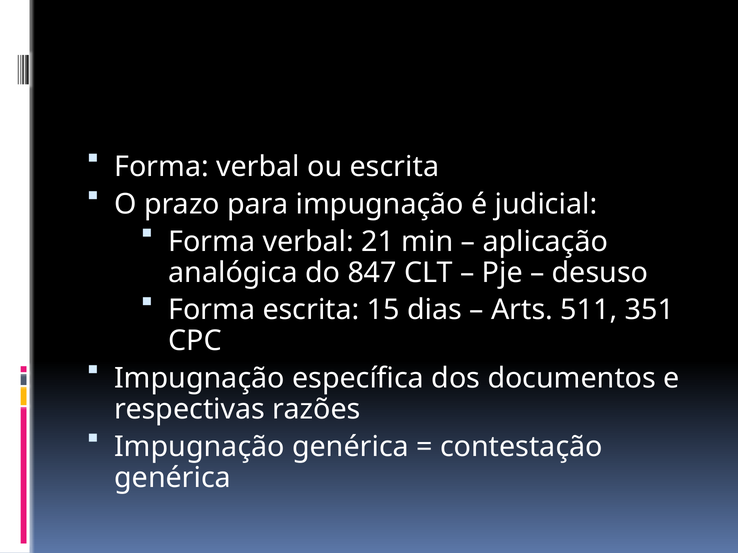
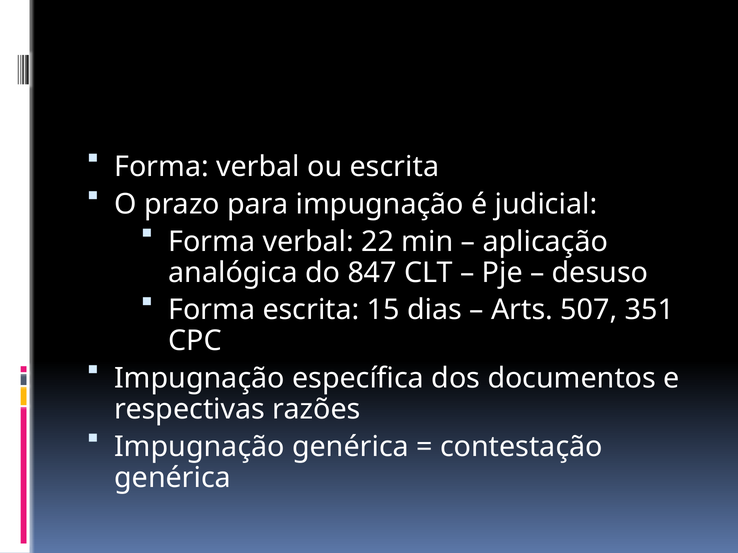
21: 21 -> 22 (378, 242)
511: 511 -> 507 (589, 310)
